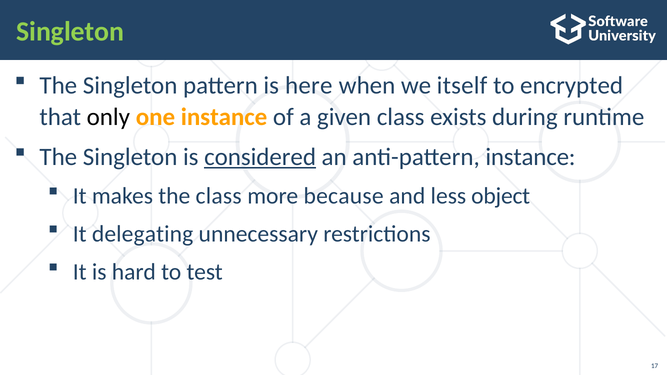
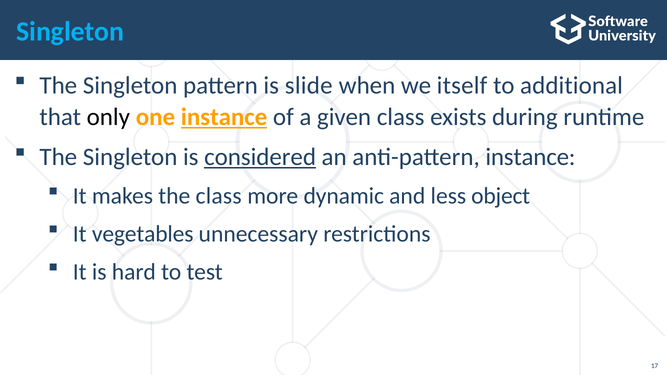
Singleton colour: light green -> light blue (70, 32)
here: here -> slide (309, 86)
encrypted: encrypted -> additional (572, 86)
instance underline: none -> present (224, 117)
because: because -> dynamic (344, 196)
delegating: delegating -> vegetables (143, 234)
